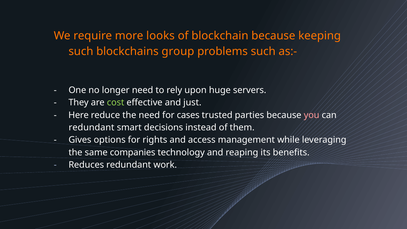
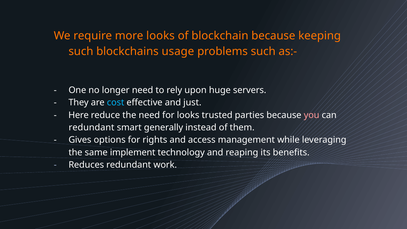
group: group -> usage (178, 52)
cost colour: light green -> light blue (116, 103)
for cases: cases -> looks (188, 115)
decisions: decisions -> generally (164, 127)
companies: companies -> implement (133, 152)
